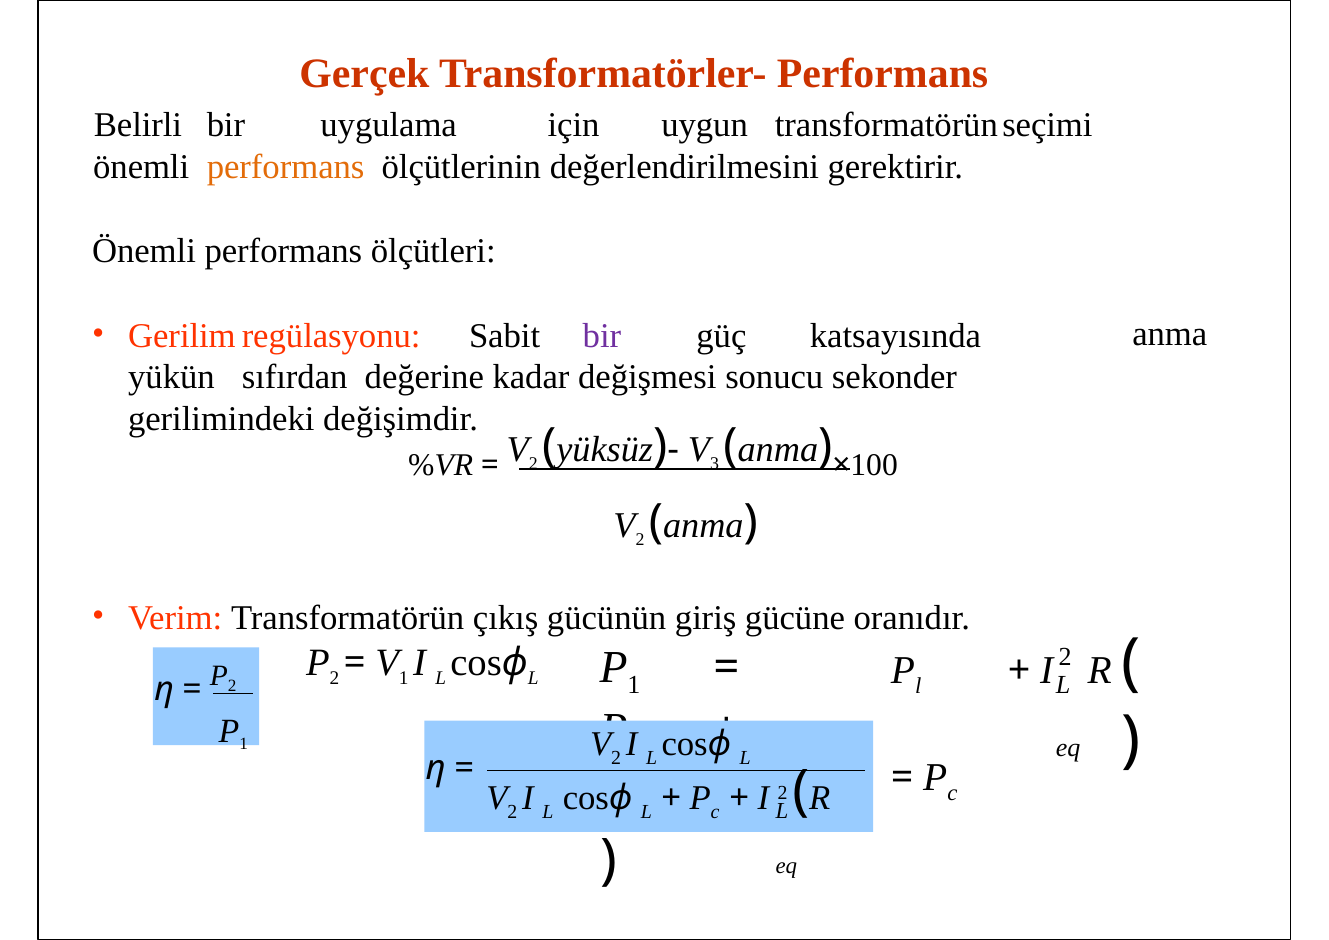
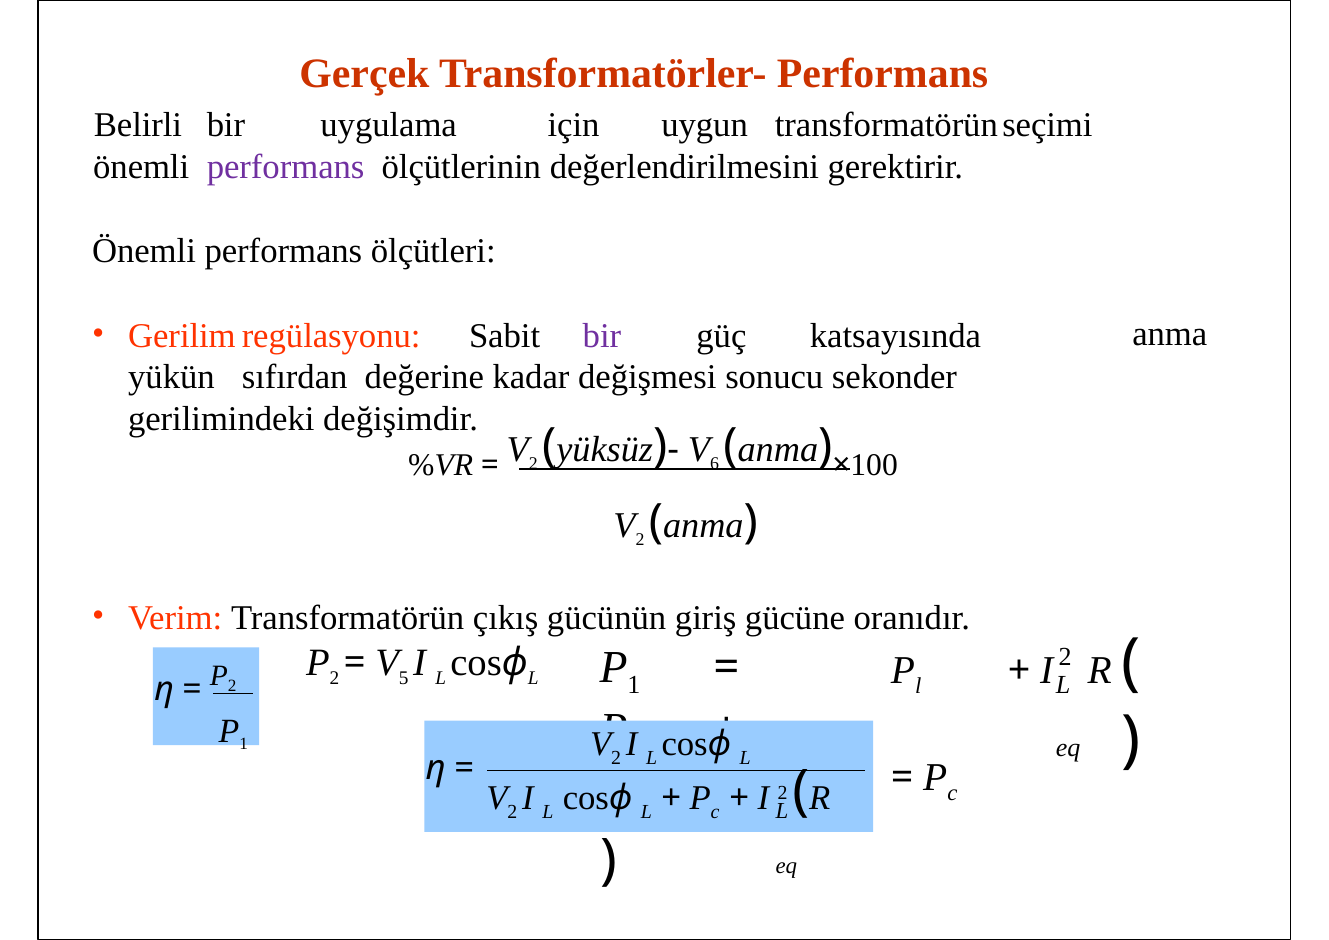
performans colour: orange -> purple (286, 167)
3: 3 -> 6 (715, 463)
1: 1 -> 5 (404, 678)
